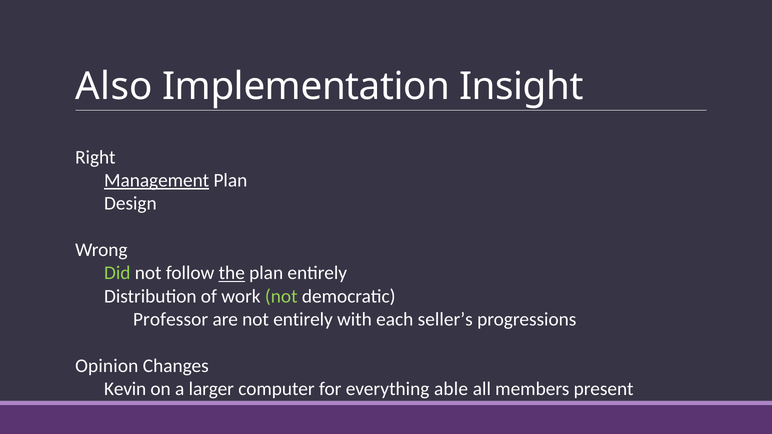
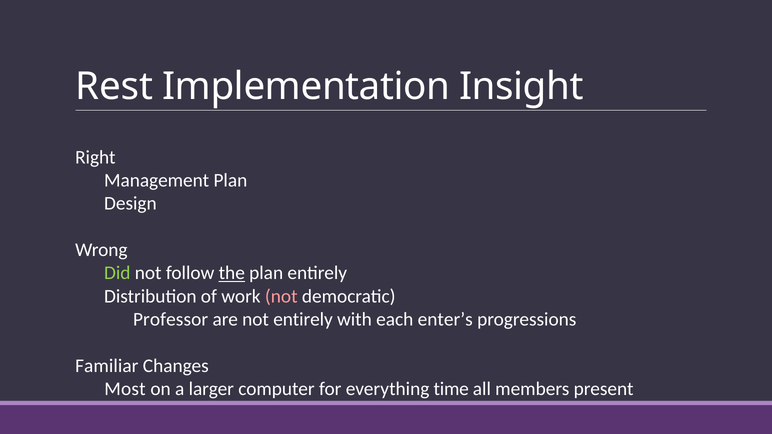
Also: Also -> Rest (114, 86)
Management underline: present -> none (157, 181)
not colour: light green -> pink (281, 296)
seller’s: seller’s -> enter’s (445, 320)
Opinion: Opinion -> Familiar (107, 366)
Kevin: Kevin -> Most (125, 389)
able: able -> time (451, 389)
